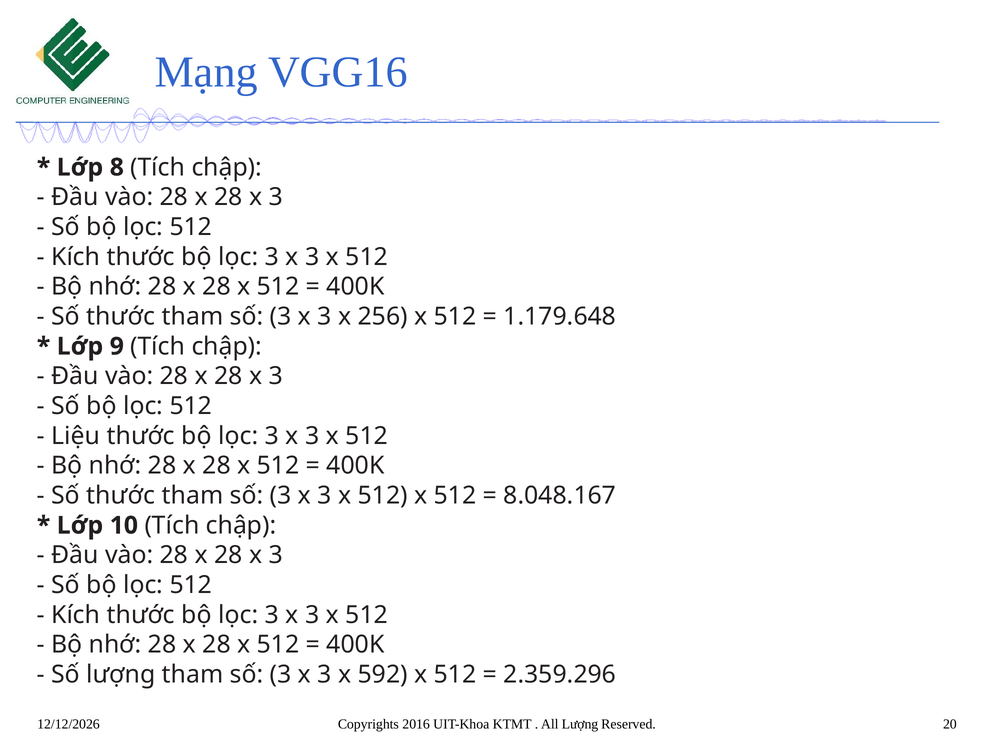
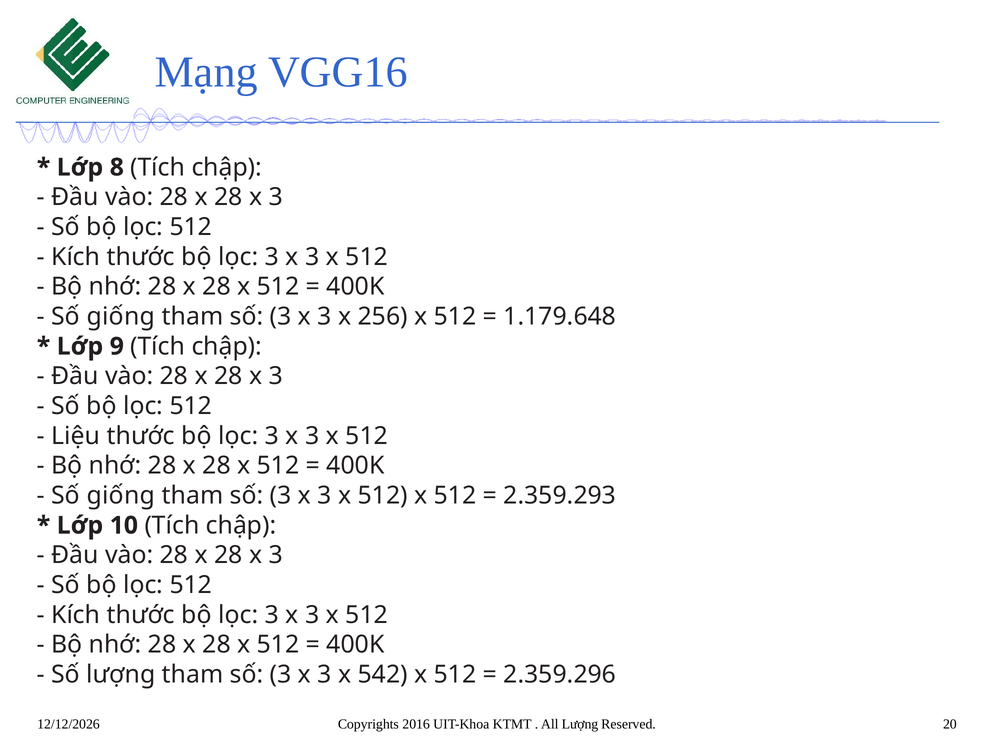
thước: thước -> giống (121, 316)
thước: thước -> giống (121, 495)
8.048.167: 8.048.167 -> 2.359.293 (560, 495)
592: 592 -> 542 (383, 674)
